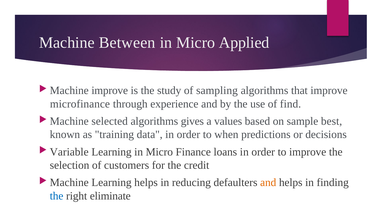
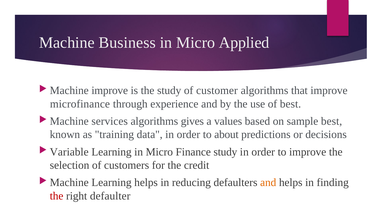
Between: Between -> Business (127, 43)
sampling: sampling -> customer (217, 90)
of find: find -> best (290, 104)
selected: selected -> services (110, 121)
when: when -> about (226, 134)
Finance loans: loans -> study (225, 152)
the colour: blue -> red (57, 196)
eliminate: eliminate -> defaulter (110, 196)
